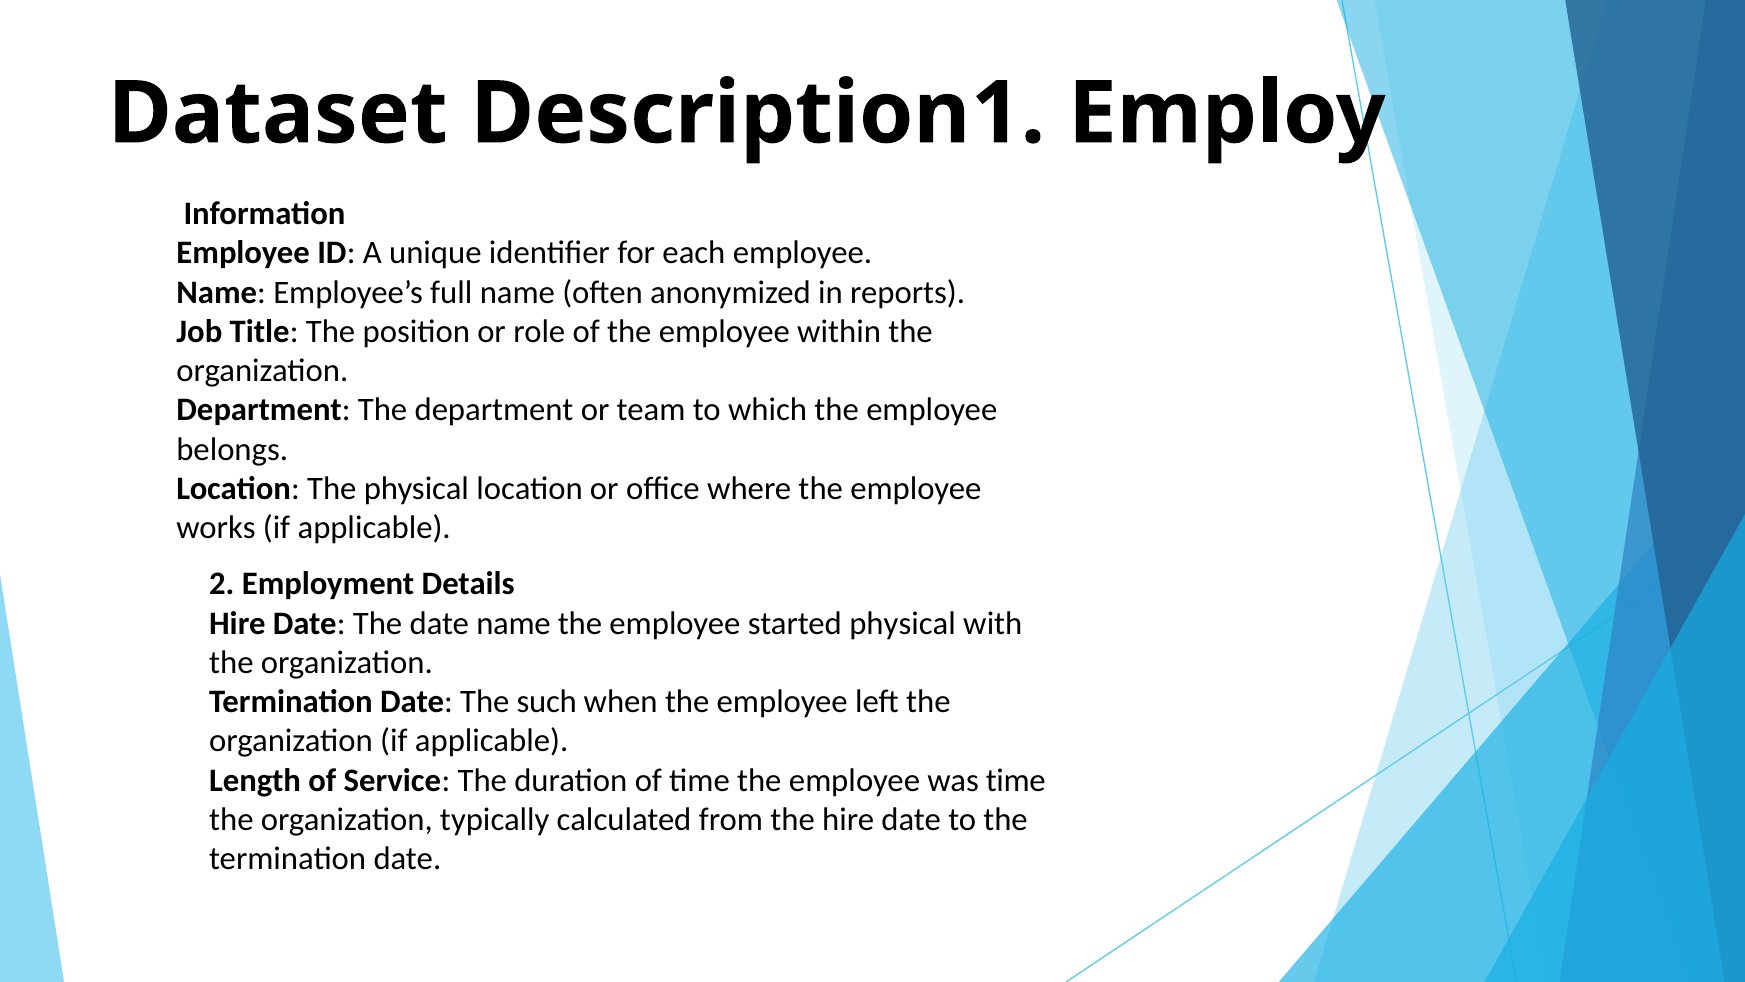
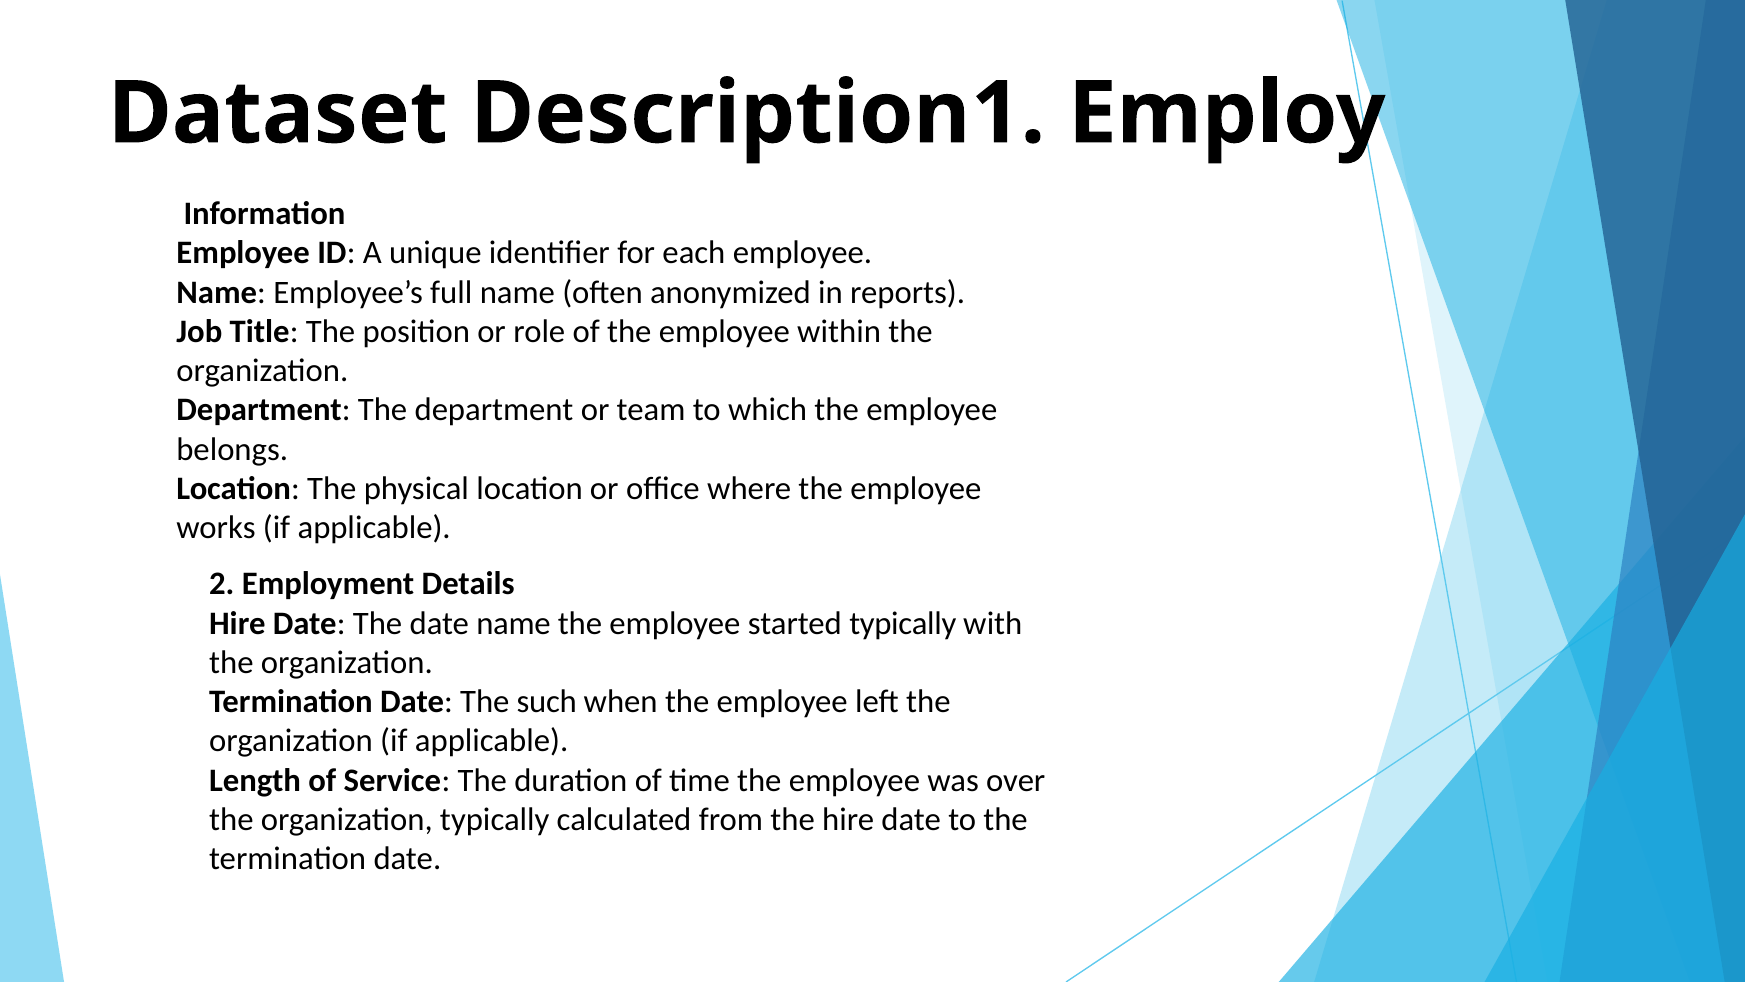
started physical: physical -> typically (903, 623)
was time: time -> over (1016, 780)
